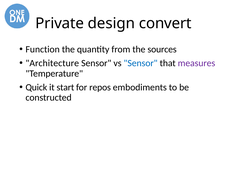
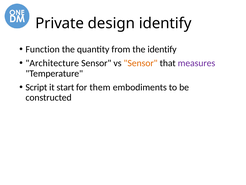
design convert: convert -> identify (165, 23)
the sources: sources -> identify (162, 49)
Sensor colour: blue -> orange (141, 63)
Quick: Quick -> Script (36, 87)
repos: repos -> them (100, 87)
